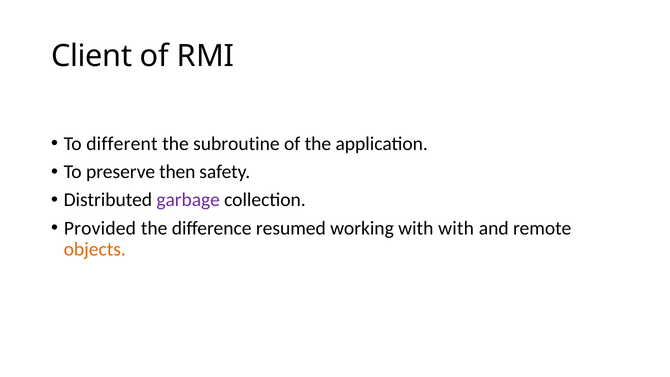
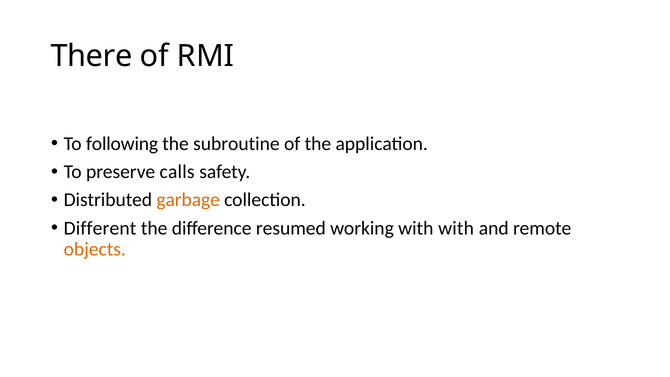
Client: Client -> There (92, 56)
different: different -> following (122, 144)
then: then -> calls (177, 172)
garbage colour: purple -> orange (188, 200)
Provided: Provided -> Different (100, 228)
